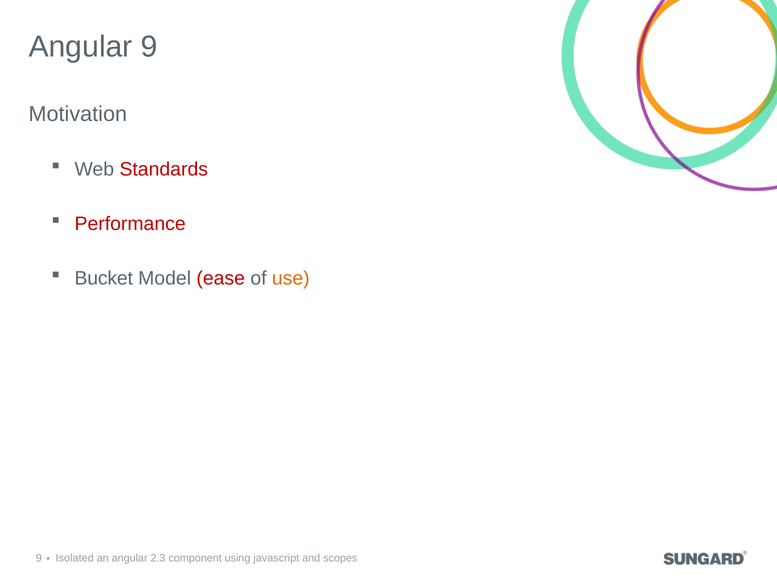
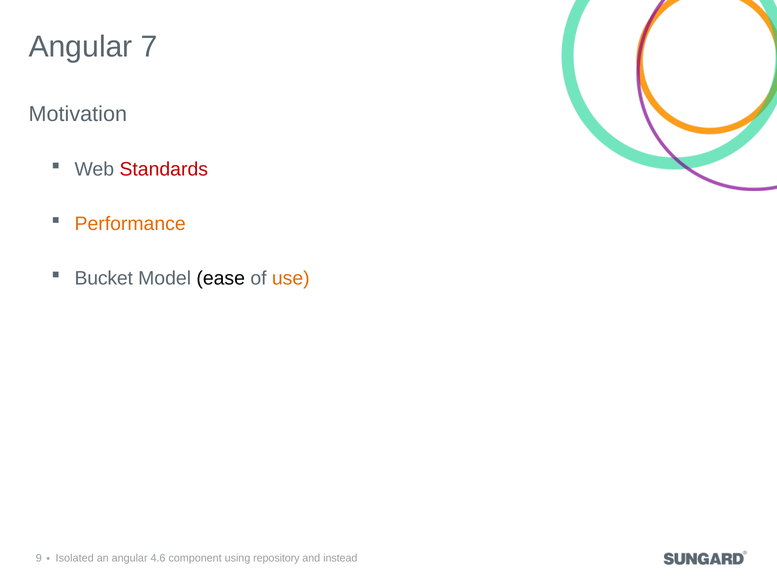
Angular 9: 9 -> 7 (149, 47)
Performance colour: red -> orange (130, 224)
ease colour: red -> black (221, 278)
2.3: 2.3 -> 4.6 (158, 558)
javascript: javascript -> repository (276, 558)
scopes: scopes -> instead (340, 558)
